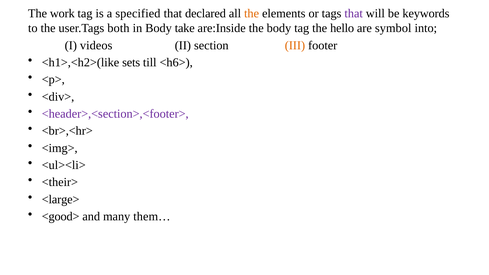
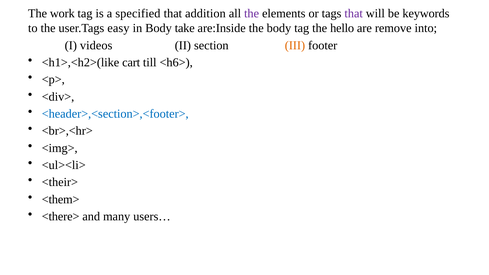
declared: declared -> addition (205, 14)
the colour: orange -> purple (252, 14)
both: both -> easy (118, 28)
symbol: symbol -> remove (393, 28)
sets: sets -> cart (131, 62)
<header>,<section>,<footer> colour: purple -> blue (115, 114)
<large>: <large> -> <them> (61, 199)
<good>: <good> -> <there> (61, 216)
them…: them… -> users… (152, 216)
